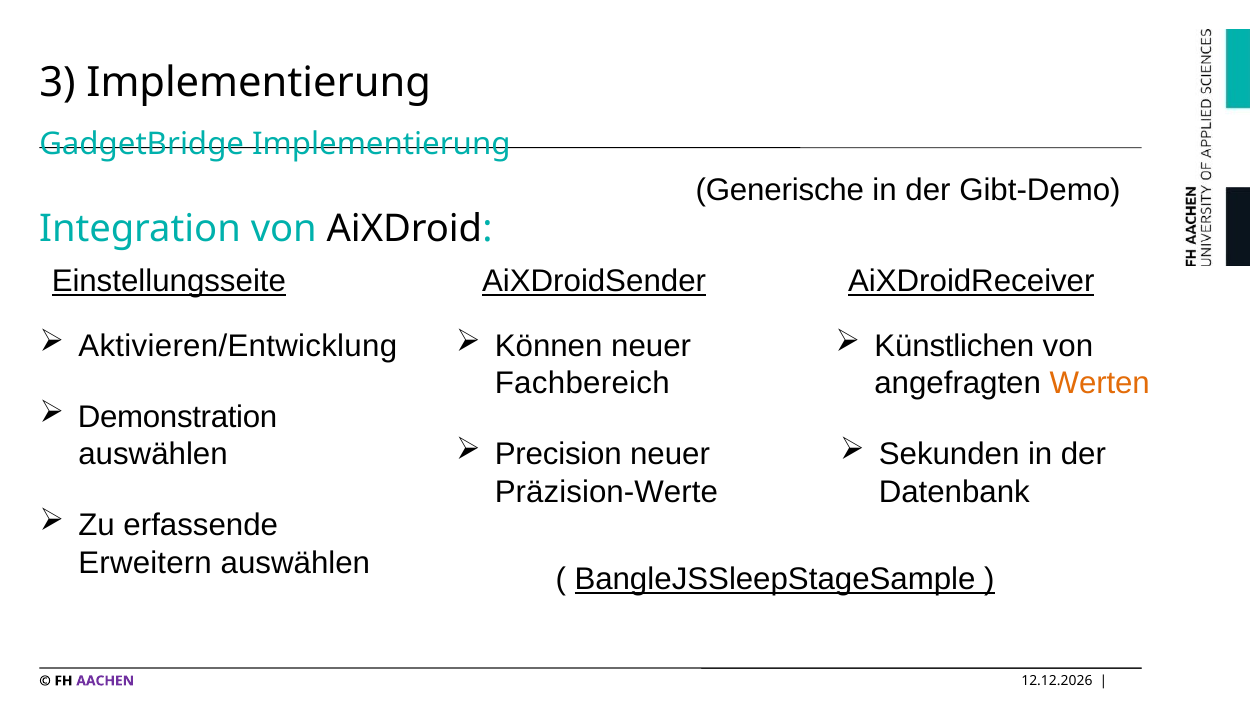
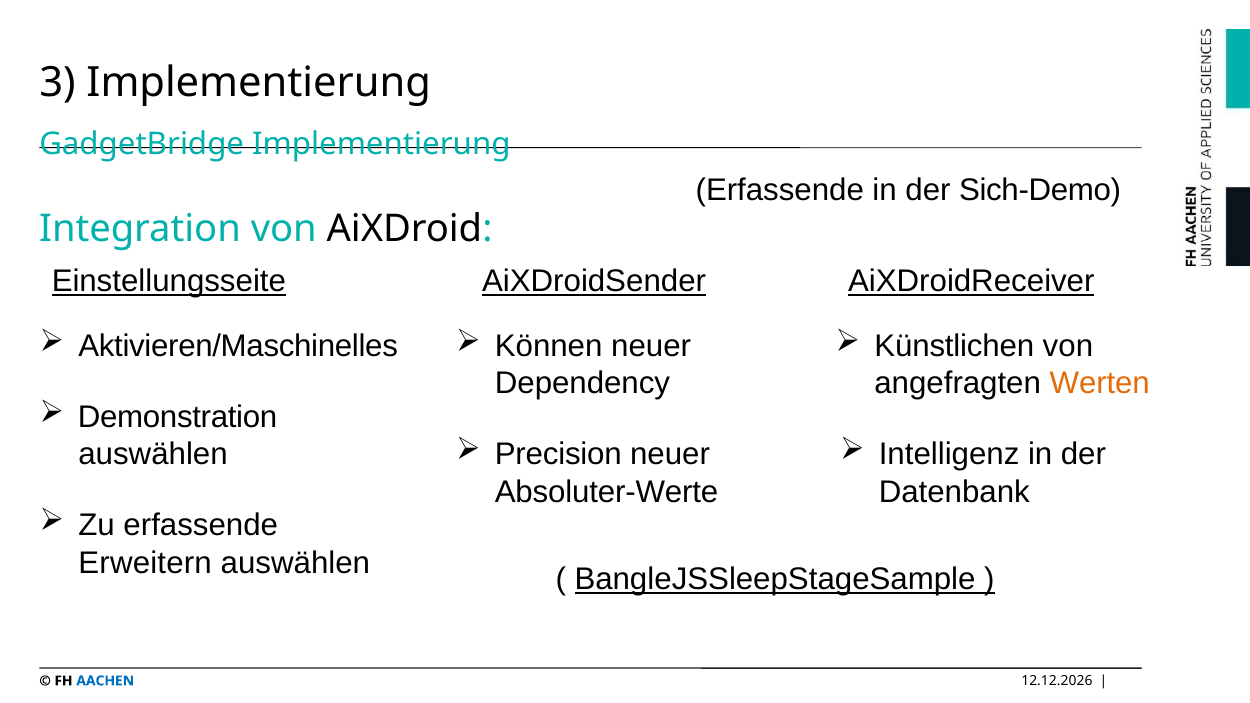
Generische: Generische -> Erfassende (780, 190)
Gibt-Demo: Gibt-Demo -> Sich-Demo (1040, 190)
Aktivieren/Entwicklung: Aktivieren/Entwicklung -> Aktivieren/Maschinelles (238, 346)
Fachbereich: Fachbereich -> Dependency (582, 384)
Sekunden: Sekunden -> Intelligenz (949, 455)
Präzision-Werte: Präzision-Werte -> Absoluter-Werte (607, 492)
AACHEN colour: purple -> blue (105, 681)
